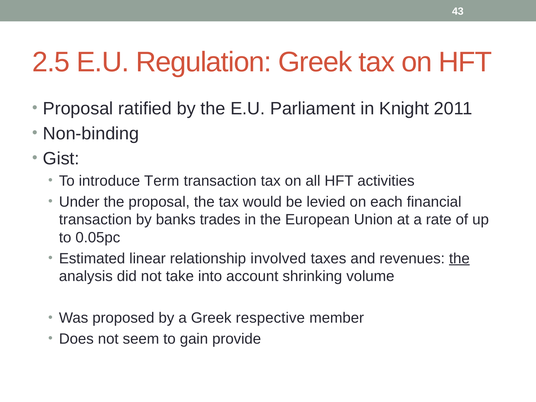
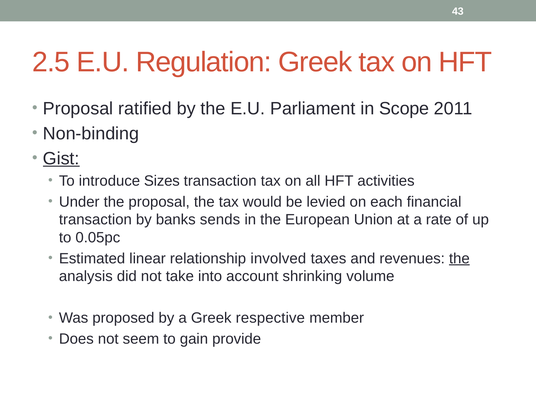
Knight: Knight -> Scope (404, 108)
Gist underline: none -> present (61, 158)
Term: Term -> Sizes (162, 181)
trades: trades -> sends (220, 220)
